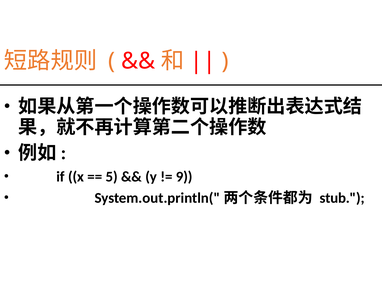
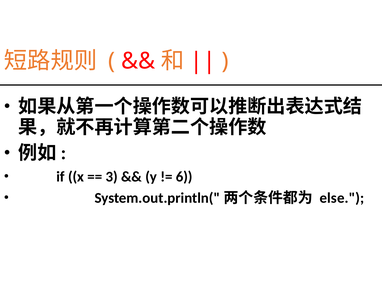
5: 5 -> 3 (112, 177)
9: 9 -> 6 (184, 177)
stub: stub -> else (342, 198)
